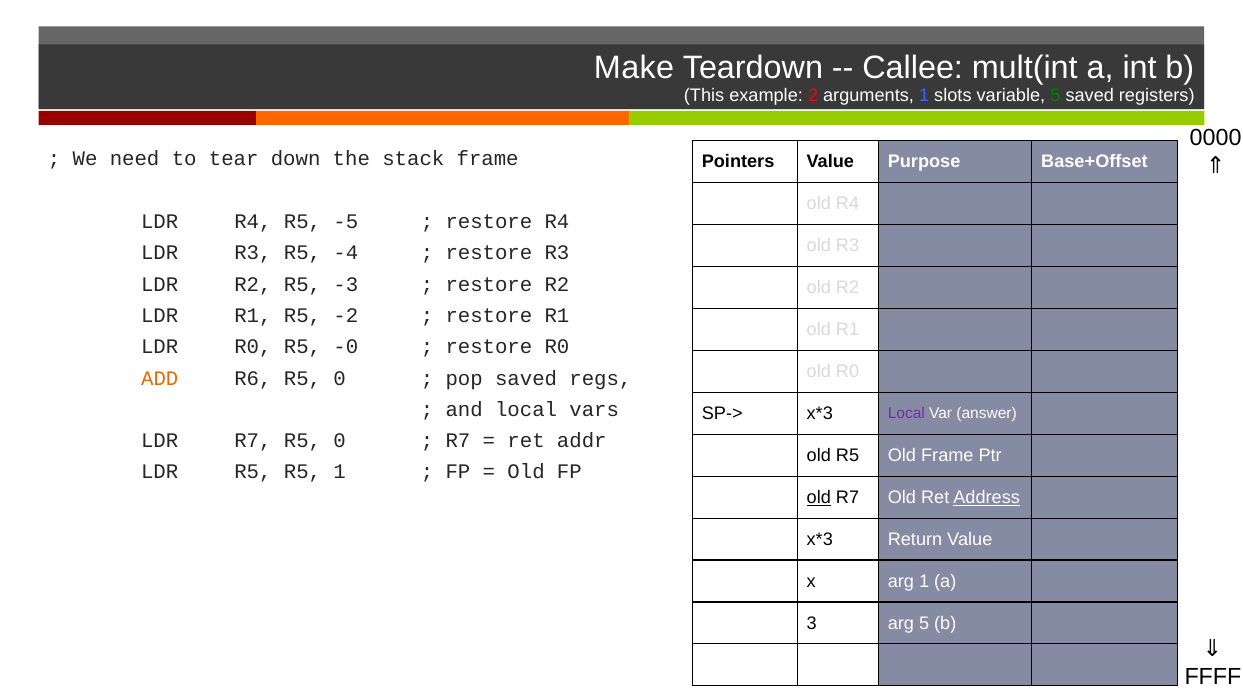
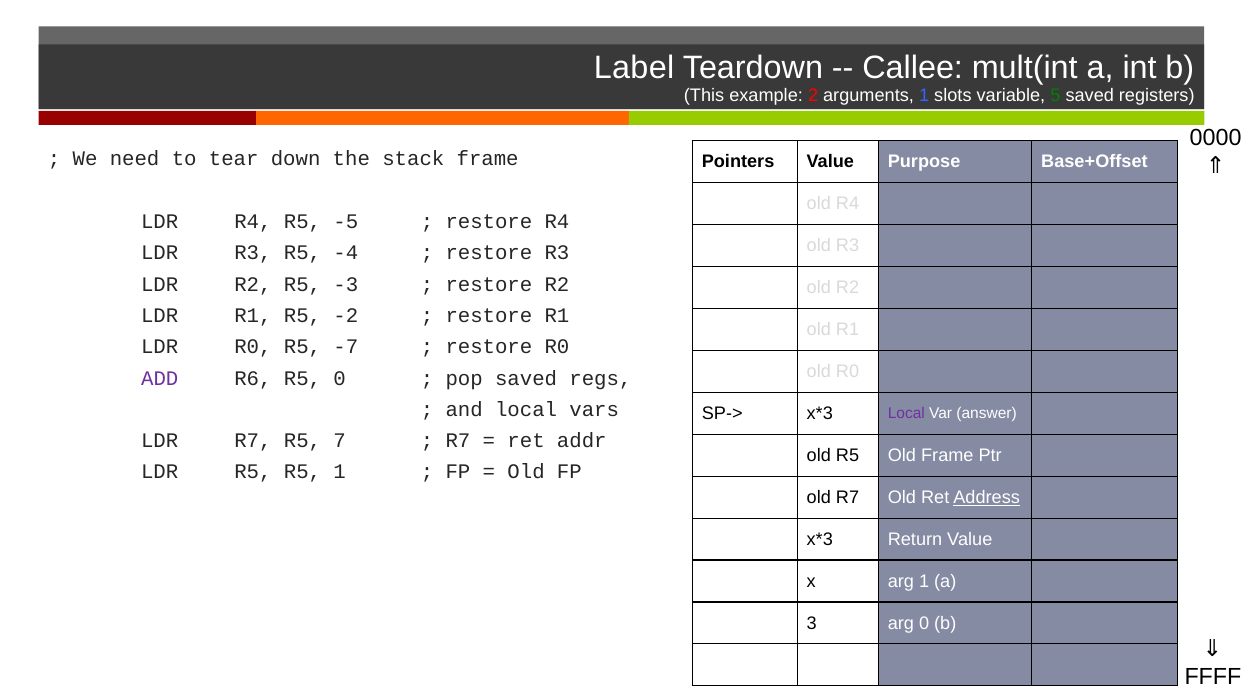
Make: Make -> Label (634, 67)
-0: -0 -> -7 (346, 347)
ADD colour: orange -> purple (160, 378)
R7 R5 0: 0 -> 7 (340, 441)
old underline: present -> none (819, 498)
arg 5: 5 -> 0 (924, 623)
